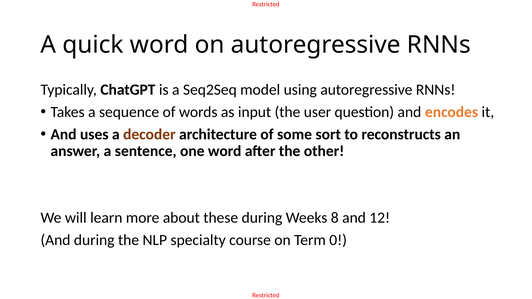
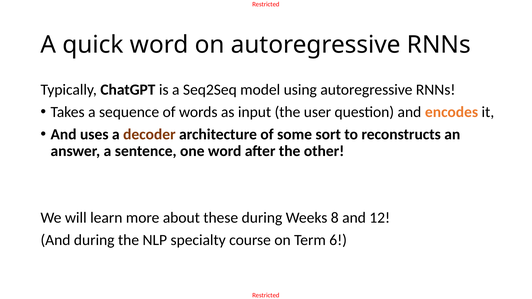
0: 0 -> 6 (338, 240)
